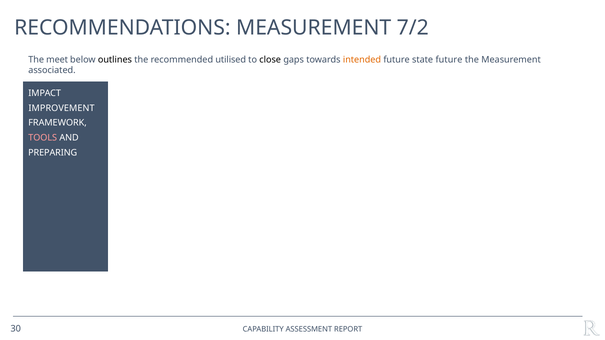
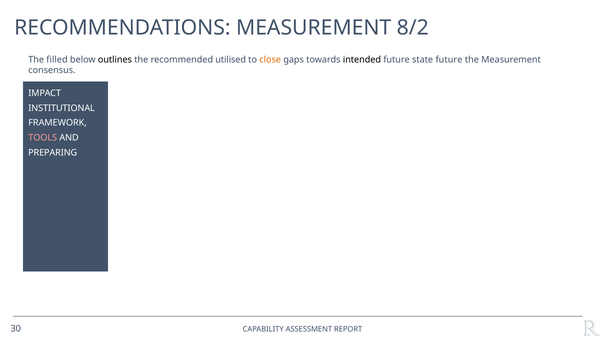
7/2: 7/2 -> 8/2 (413, 28)
meet: meet -> filled (57, 60)
close colour: black -> orange (270, 60)
intended colour: orange -> black (362, 60)
associated: associated -> consensus (52, 71)
IMPROVEMENT: IMPROVEMENT -> INSTITUTIONAL (62, 108)
